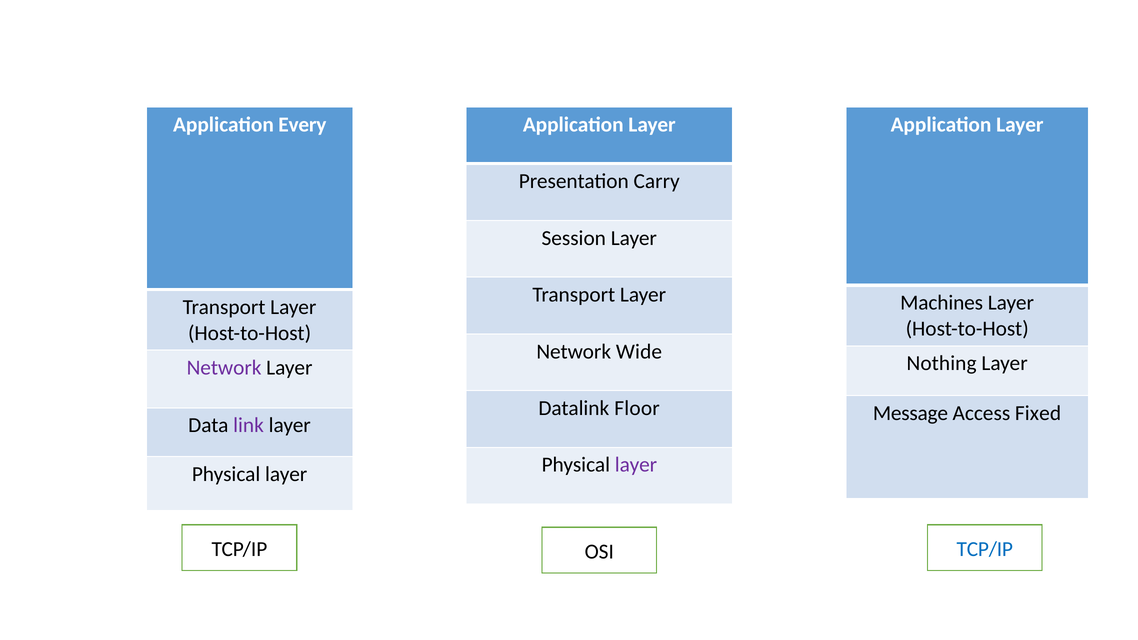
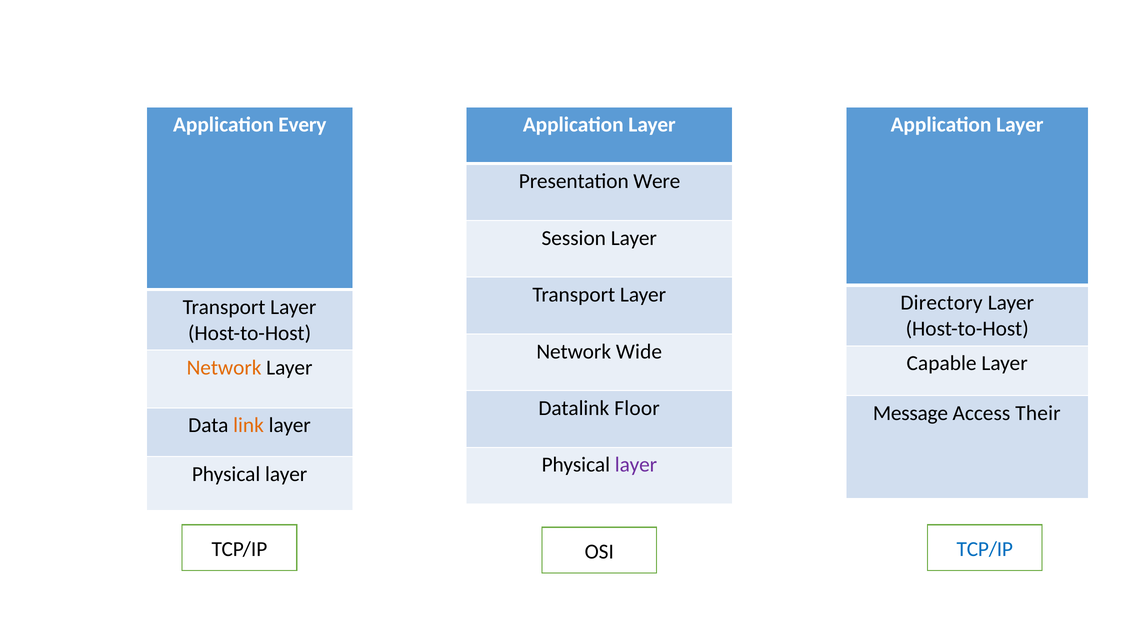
Carry: Carry -> Were (657, 181)
Machines: Machines -> Directory (941, 303)
Nothing: Nothing -> Capable (942, 364)
Network colour: purple -> orange (224, 368)
Fixed: Fixed -> Their (1038, 413)
link colour: purple -> orange (248, 425)
